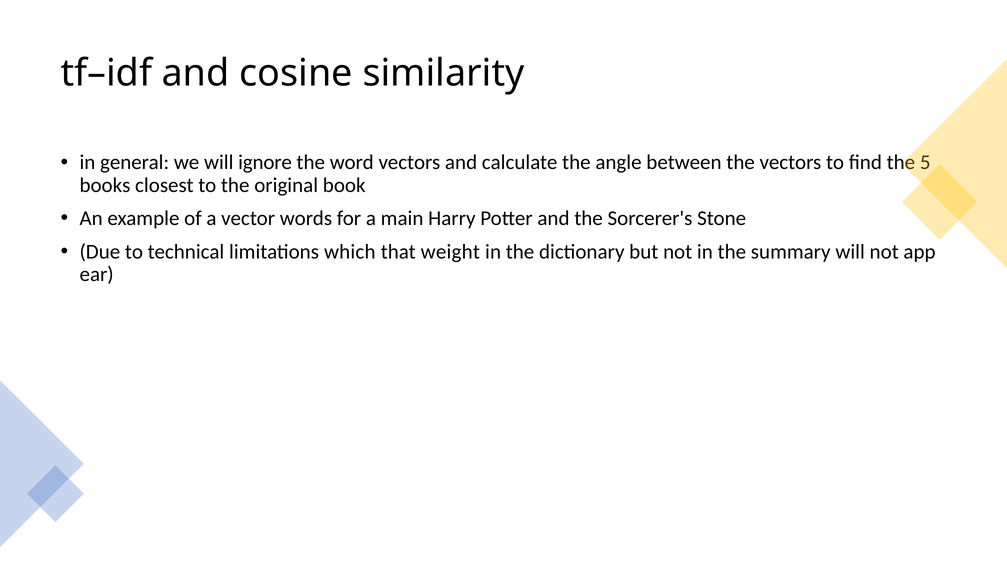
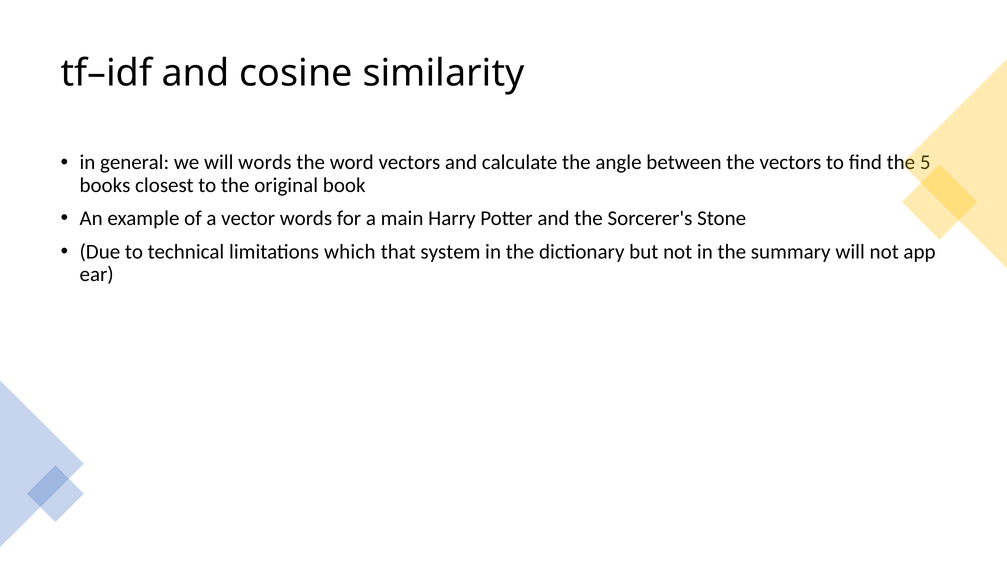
will ignore: ignore -> words (265, 162)
weight: weight -> system (450, 251)
